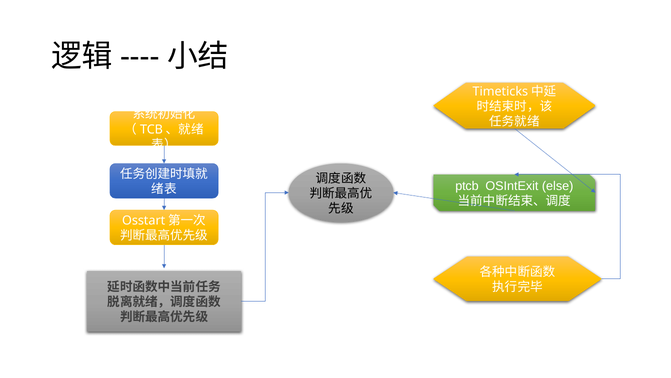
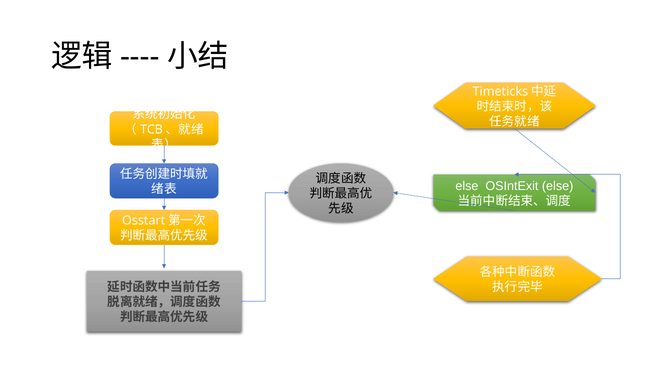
ptcb: ptcb -> else (467, 186)
